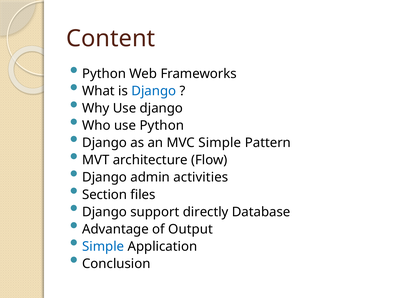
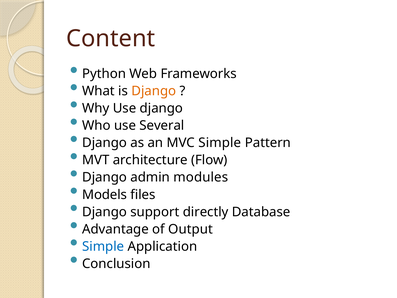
Django colour: blue -> orange (154, 91)
use Python: Python -> Several (162, 125)
activities: activities -> modules (201, 177)
Section: Section -> Models (105, 194)
